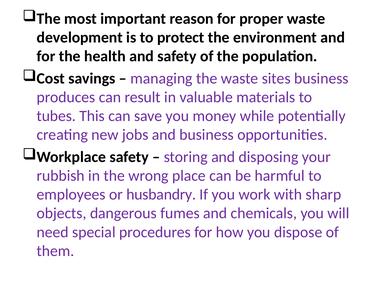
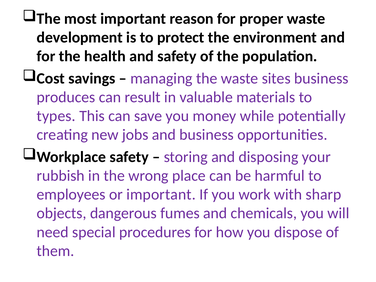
tubes: tubes -> types (56, 116)
or husbandry: husbandry -> important (161, 195)
